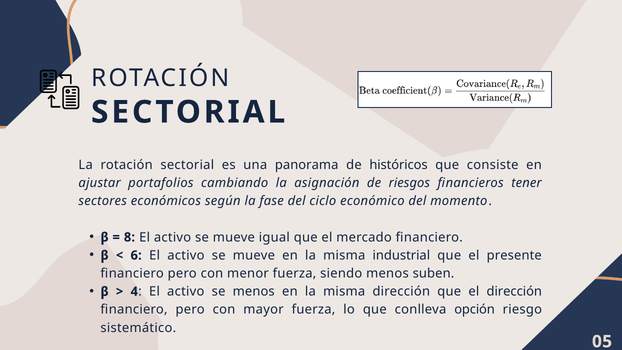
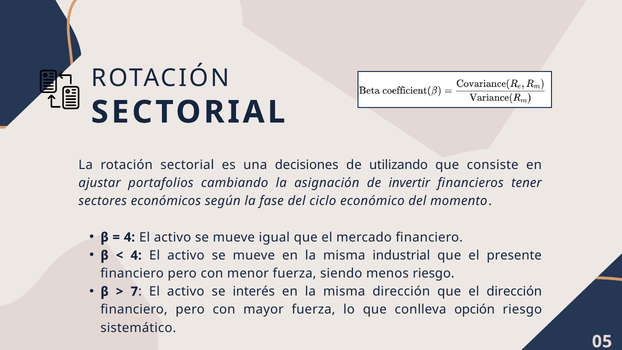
panorama: panorama -> decisiones (307, 165)
históricos: históricos -> utilizando (399, 165)
riesgos: riesgos -> invertir (409, 183)
8: 8 -> 4 (129, 237)
6: 6 -> 4 (136, 255)
menos suben: suben -> riesgo (433, 273)
4: 4 -> 7 (134, 291)
se menos: menos -> interés (254, 291)
